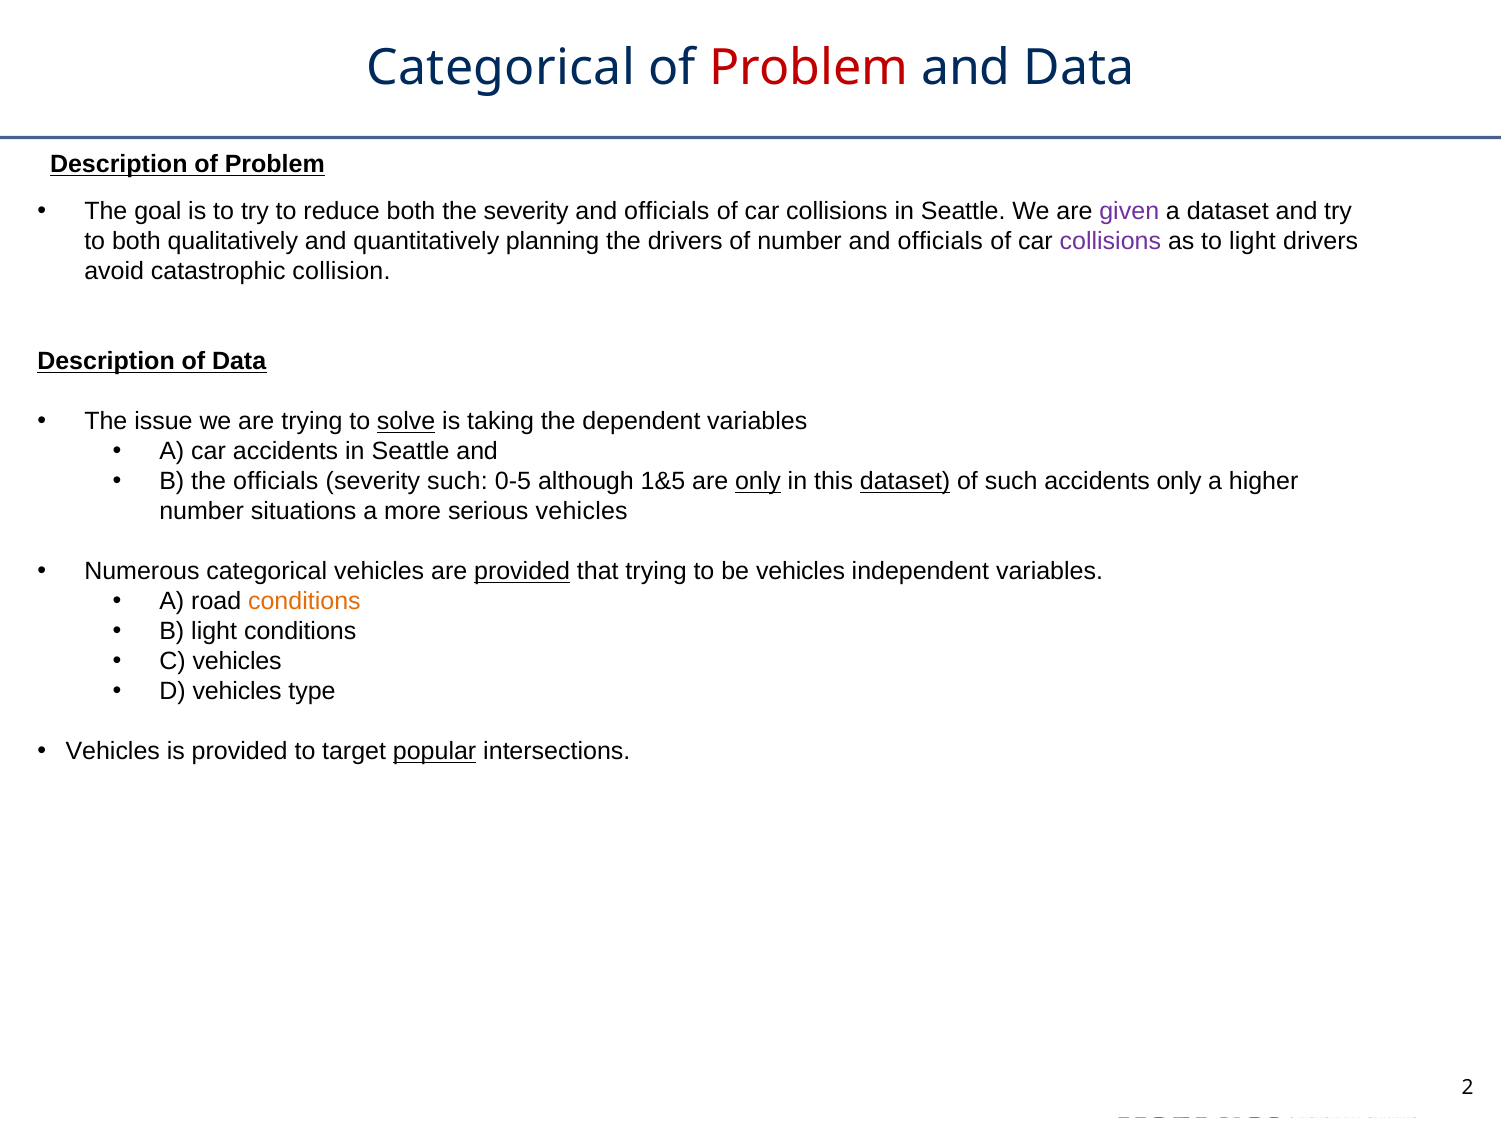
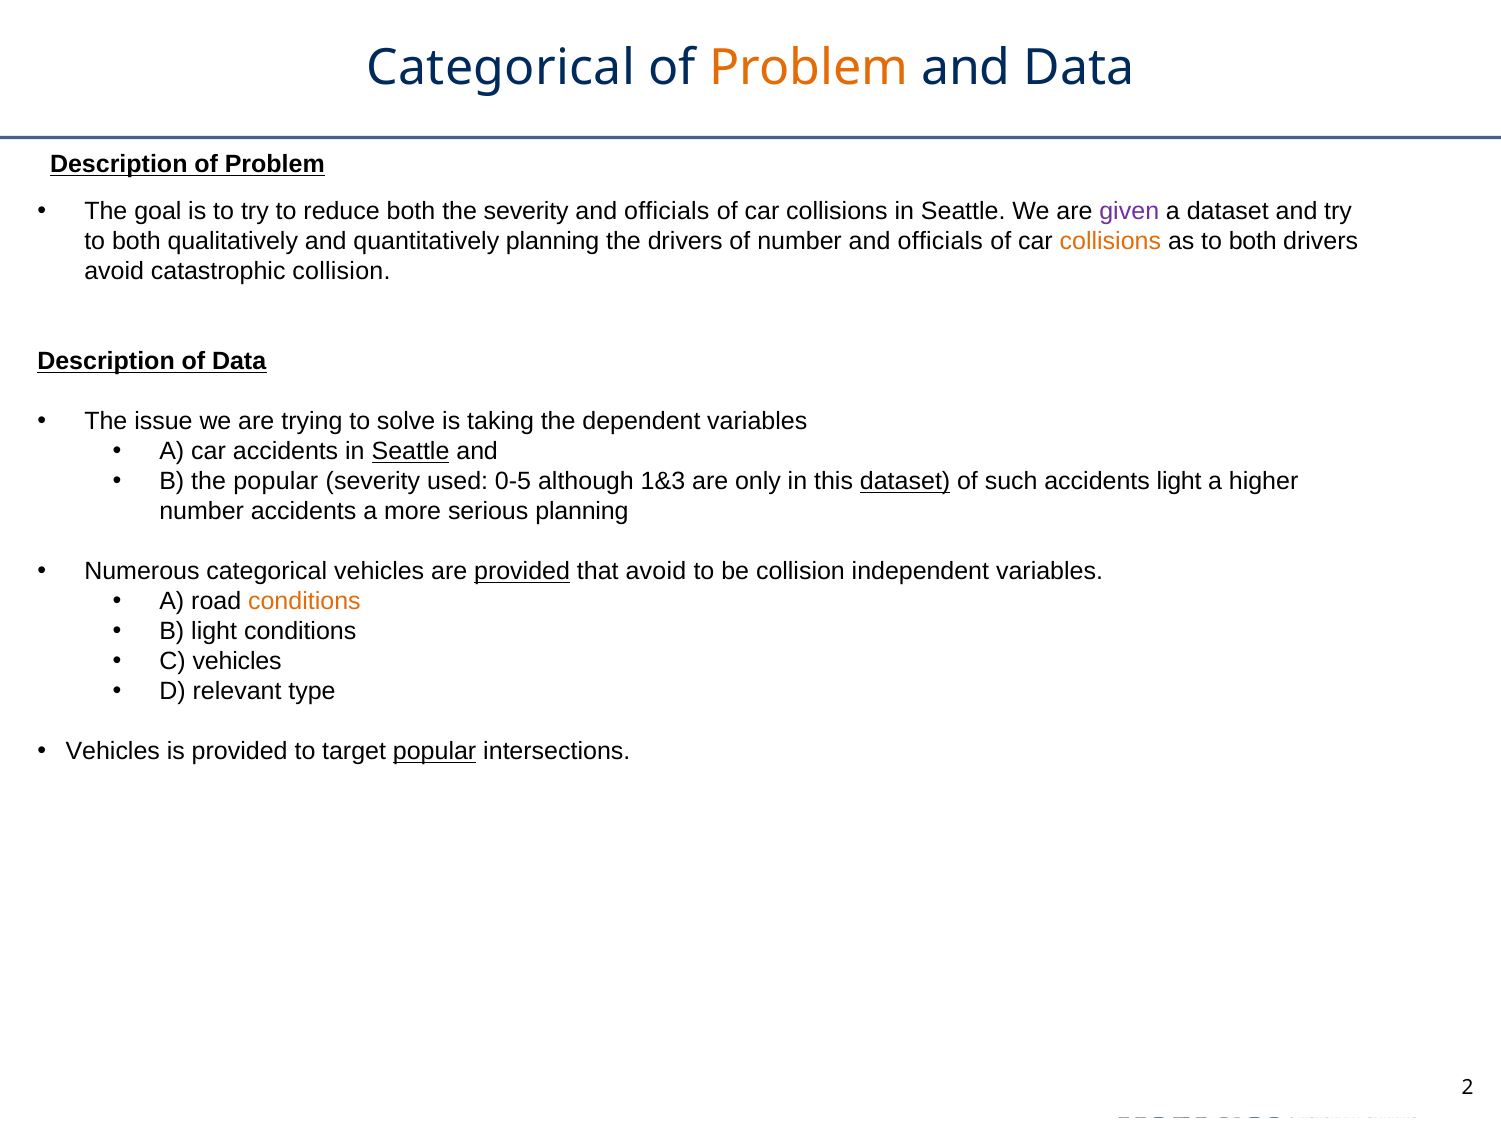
Problem colour: red -> orange (809, 69)
collisions colour: purple -> orange (1110, 242)
as to light: light -> both (1253, 242)
solve underline: present -> none (406, 422)
Seattle underline: none -> present (411, 452)
the officials: officials -> popular (276, 482)
severity such: such -> used (458, 482)
1&5: 1&5 -> 1&3 (663, 482)
only underline: present -> none (758, 482)
accidents only: only -> light (1179, 482)
number situations: situations -> accidents (304, 512)
serious vehicles: vehicles -> planning (582, 512)
that trying: trying -> avoid (656, 572)
be vehicles: vehicles -> collision (800, 572)
D vehicles: vehicles -> relevant (237, 692)
